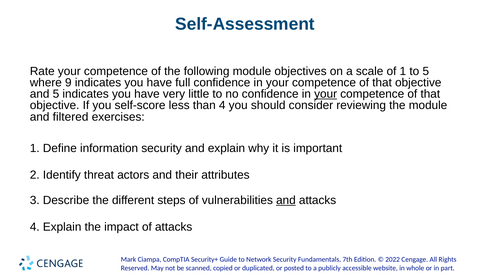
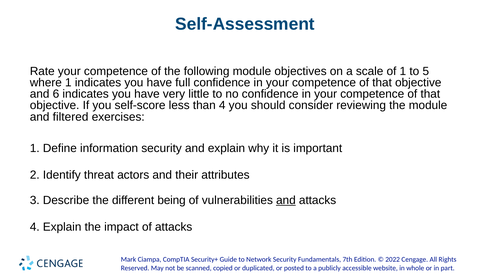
where 9: 9 -> 1 (68, 83)
and 5: 5 -> 6 (56, 94)
your underline: present -> none (326, 94)
steps: steps -> being (172, 200)
